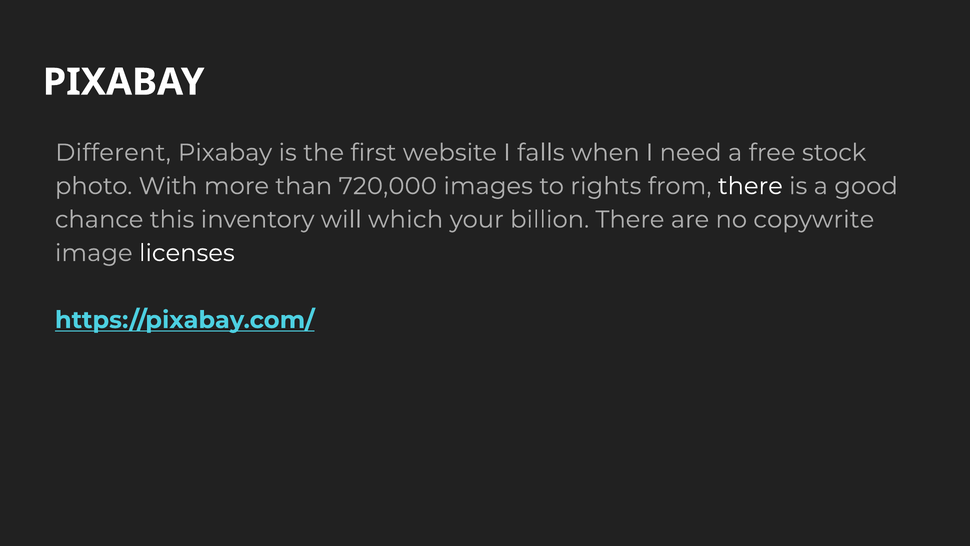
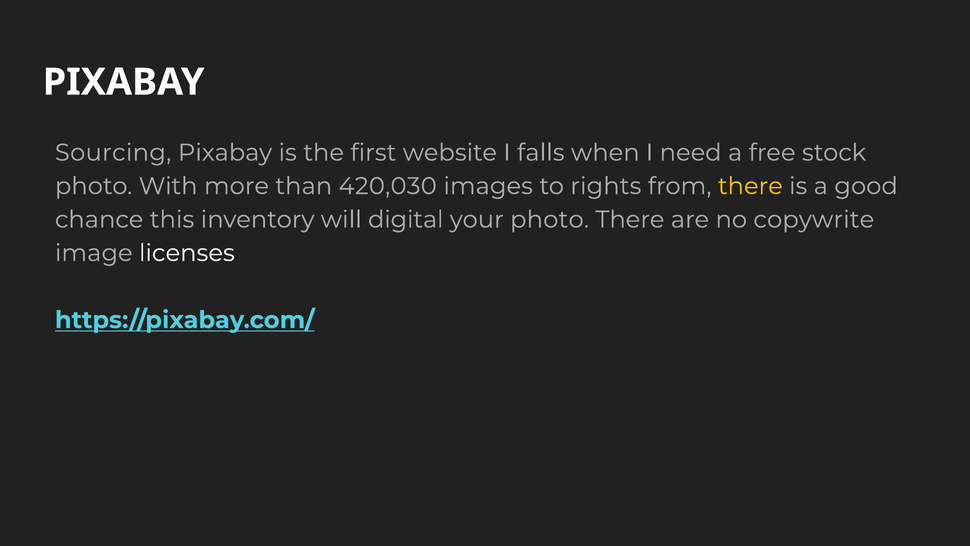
Different: Different -> Sourcing (113, 153)
720,000: 720,000 -> 420,030 (388, 186)
there colour: white -> yellow (750, 186)
which: which -> digital (406, 219)
your billion: billion -> photo (550, 219)
